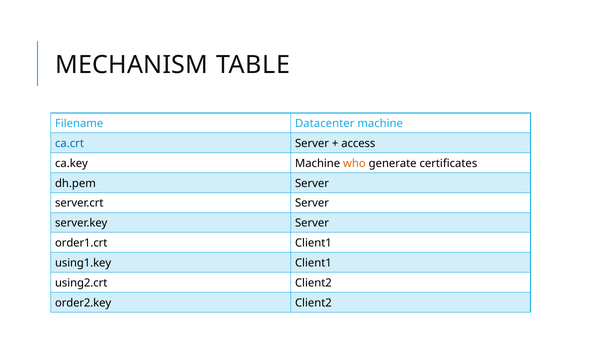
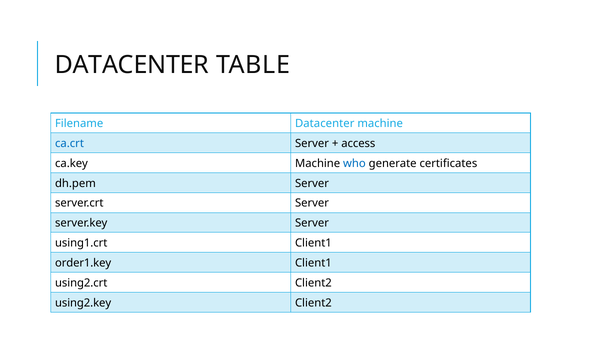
MECHANISM: MECHANISM -> DATACENTER (132, 65)
who colour: orange -> blue (354, 163)
order1.crt: order1.crt -> using1.crt (81, 243)
using1.key: using1.key -> order1.key (83, 263)
order2.key: order2.key -> using2.key (83, 302)
